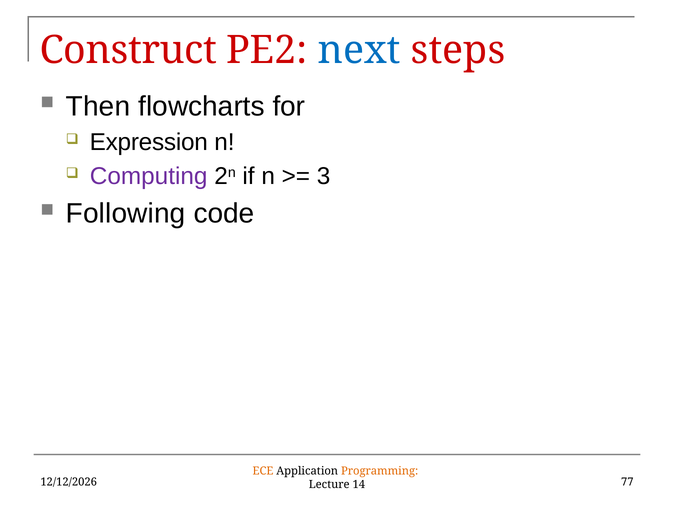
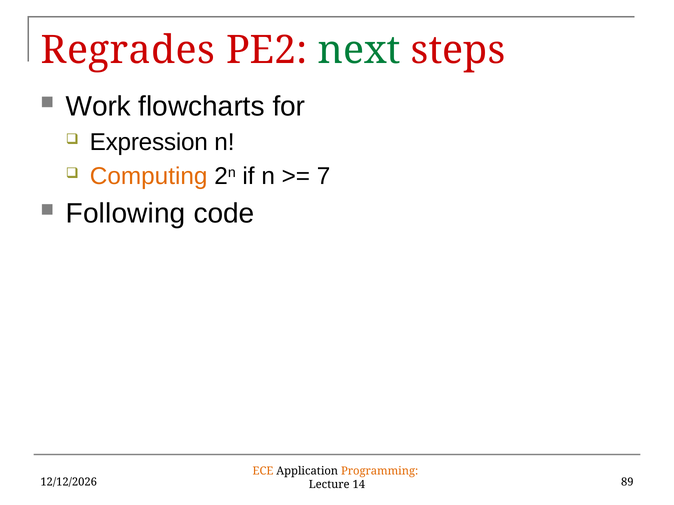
Construct: Construct -> Regrades (128, 50)
next colour: blue -> green (359, 50)
Then: Then -> Work (98, 106)
Computing colour: purple -> orange (149, 177)
3: 3 -> 7 (324, 177)
77: 77 -> 89 (627, 483)
